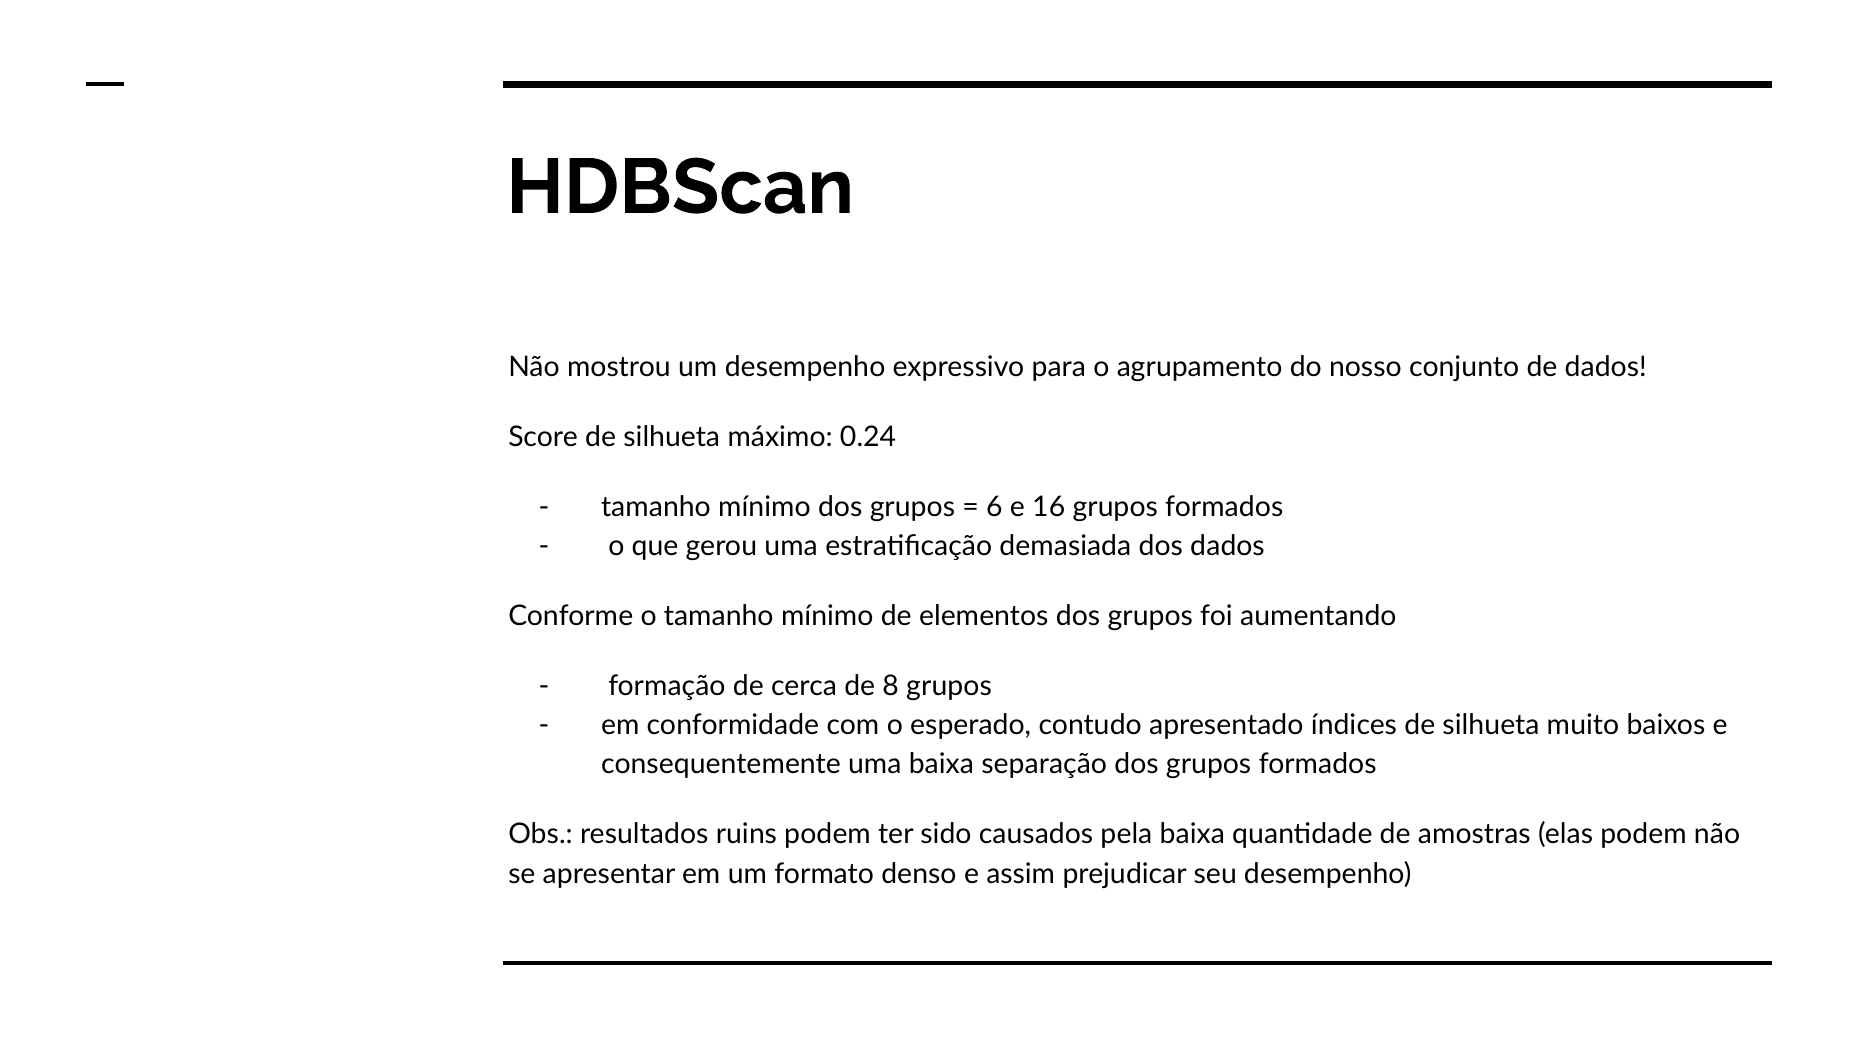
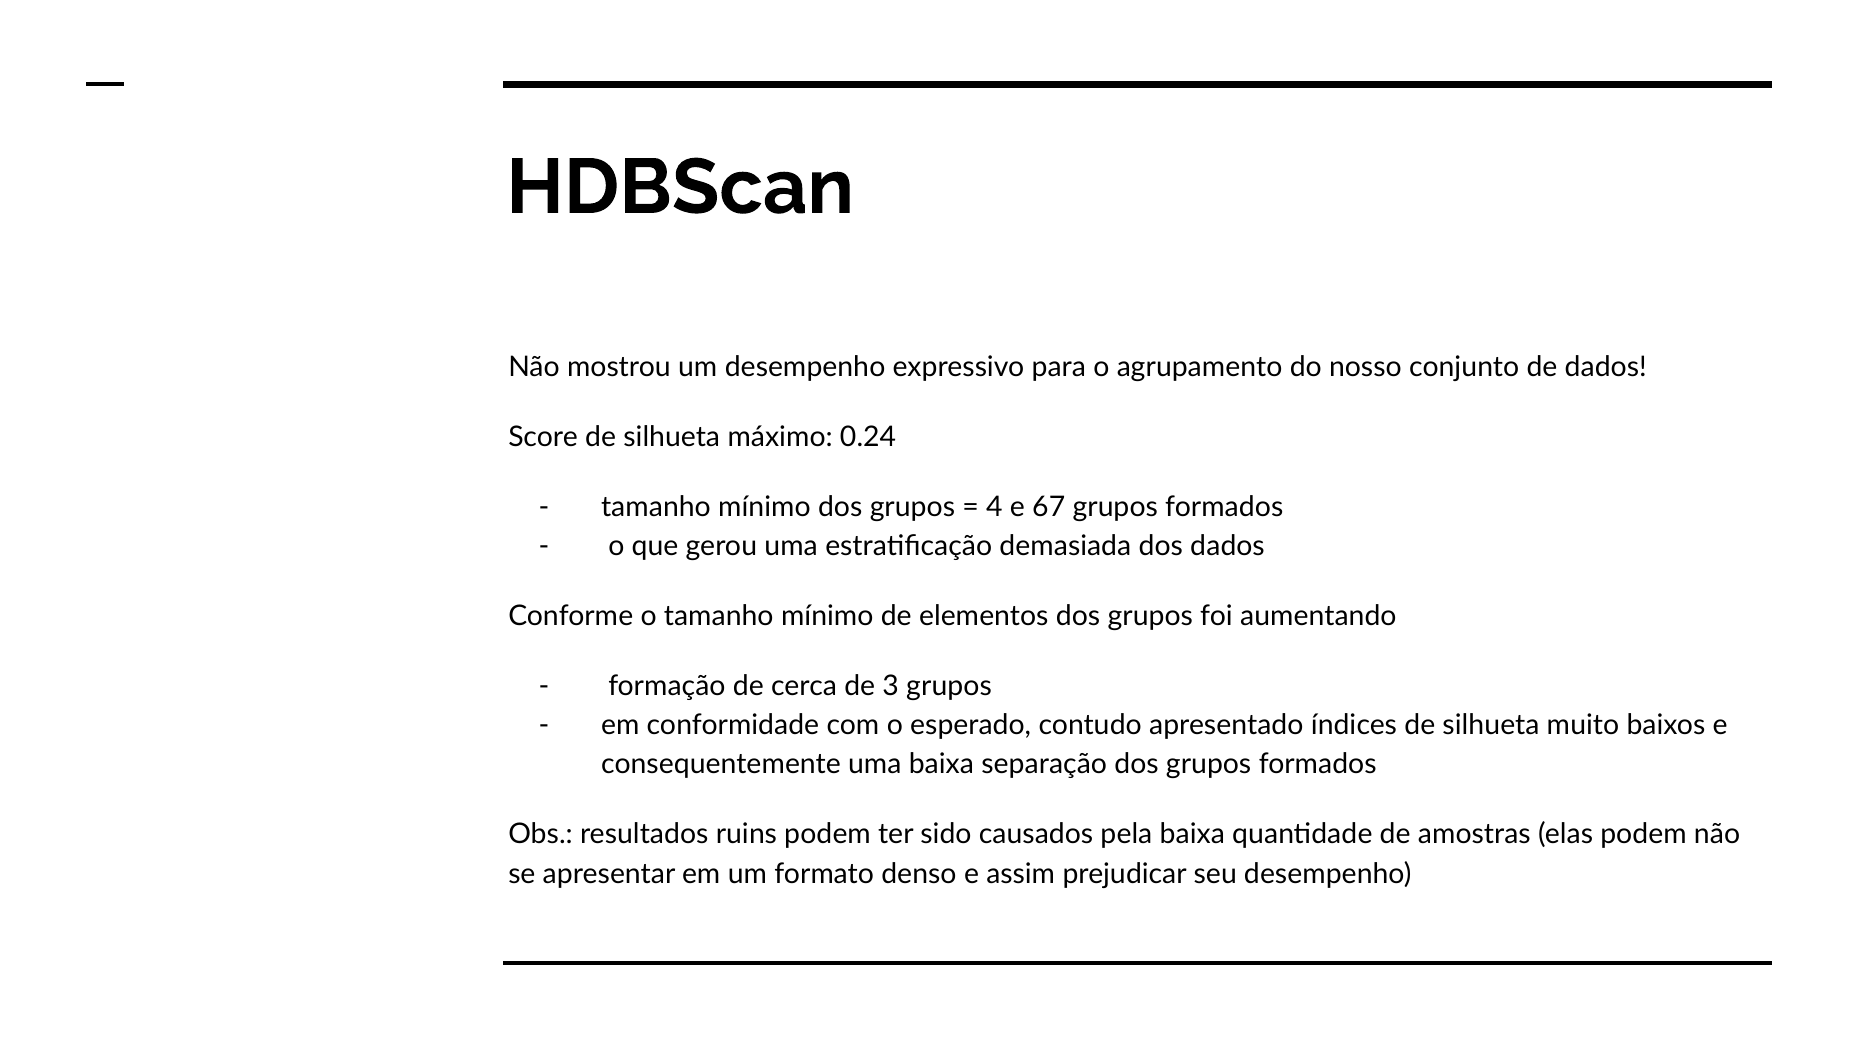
6: 6 -> 4 (994, 507)
16: 16 -> 67 (1049, 507)
8: 8 -> 3 (891, 686)
